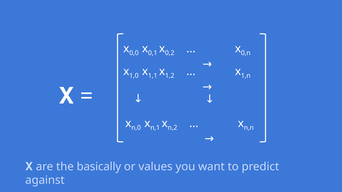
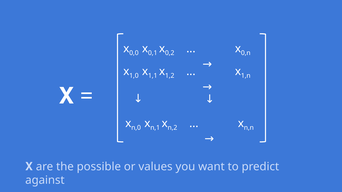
basically: basically -> possible (99, 167)
